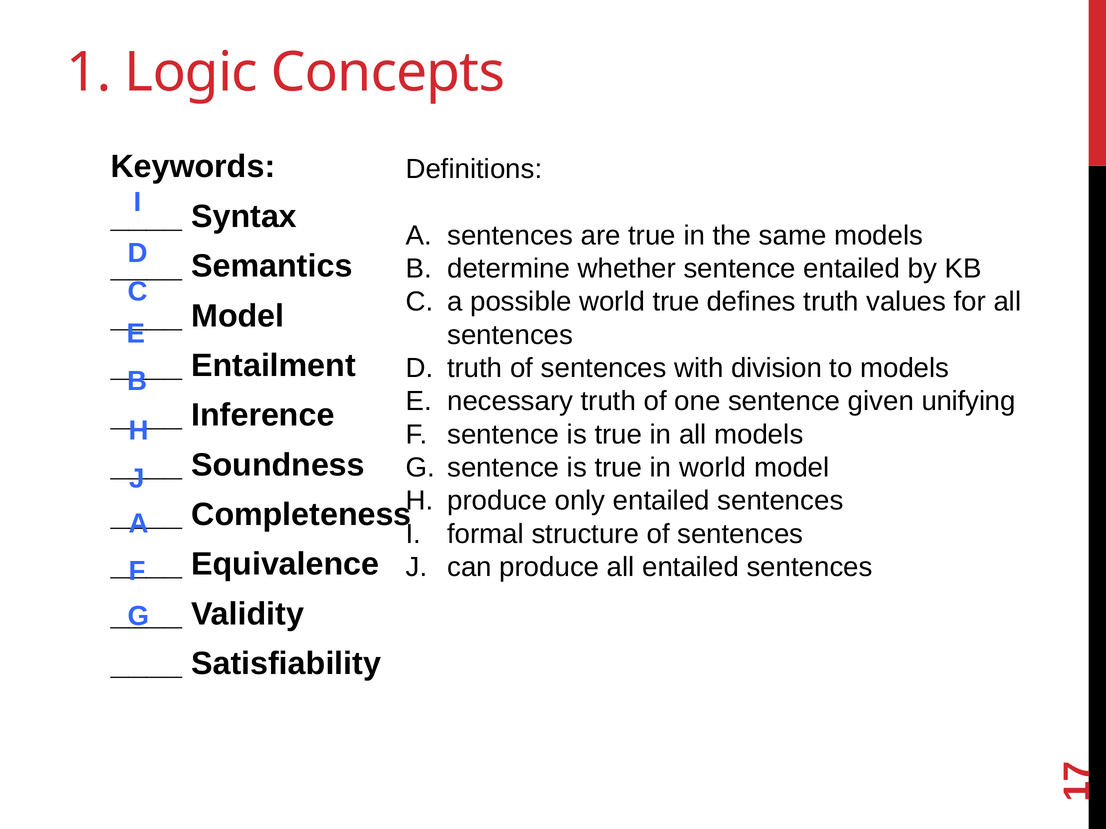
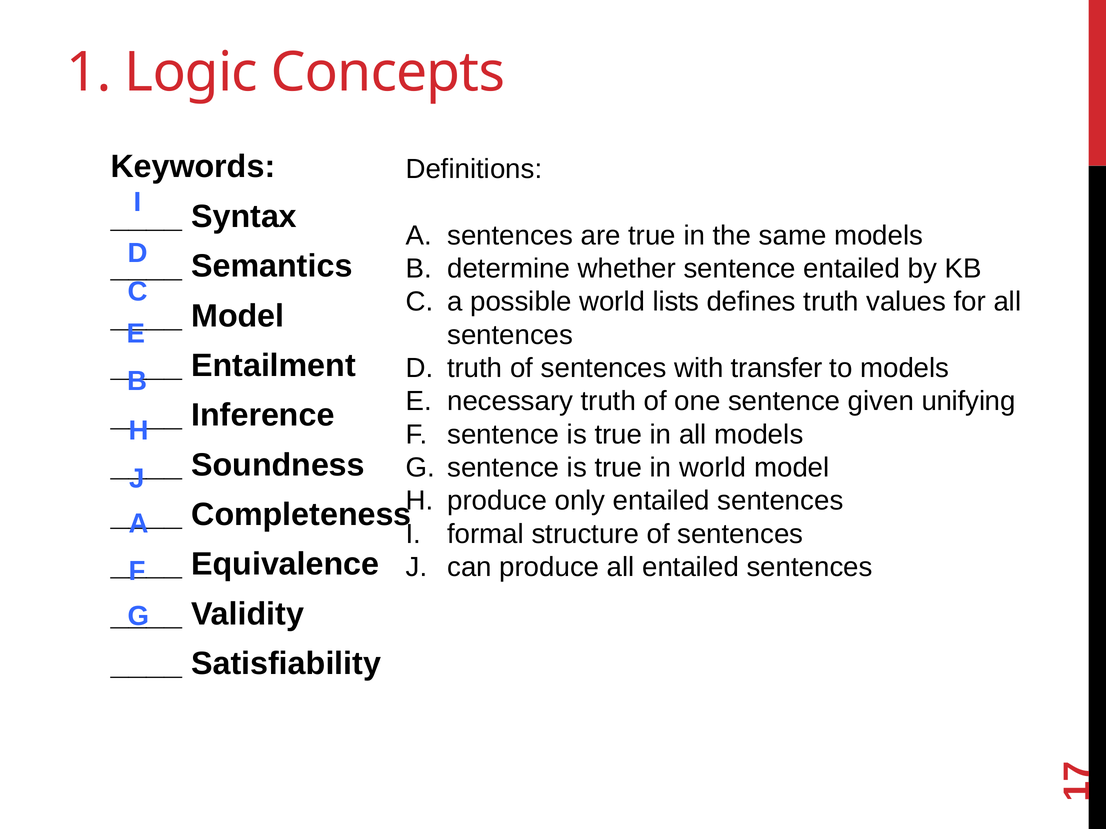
world true: true -> lists (676, 302)
division: division -> transfer (777, 368)
